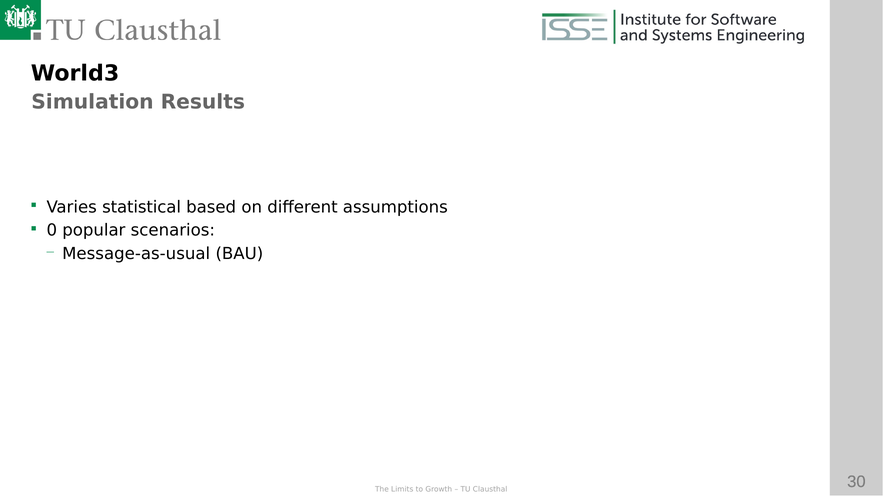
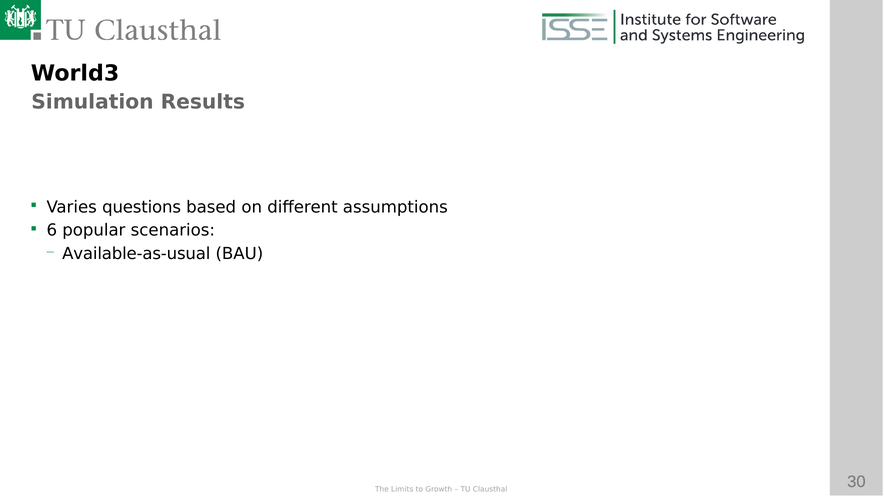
statistical: statistical -> questions (142, 207)
0: 0 -> 6 (52, 231)
Message-as-usual: Message-as-usual -> Available-as-usual (136, 254)
